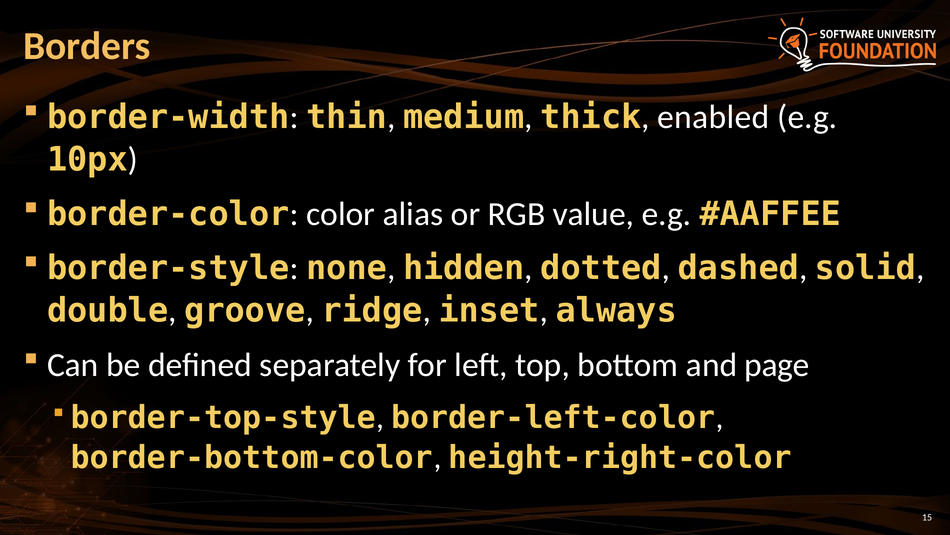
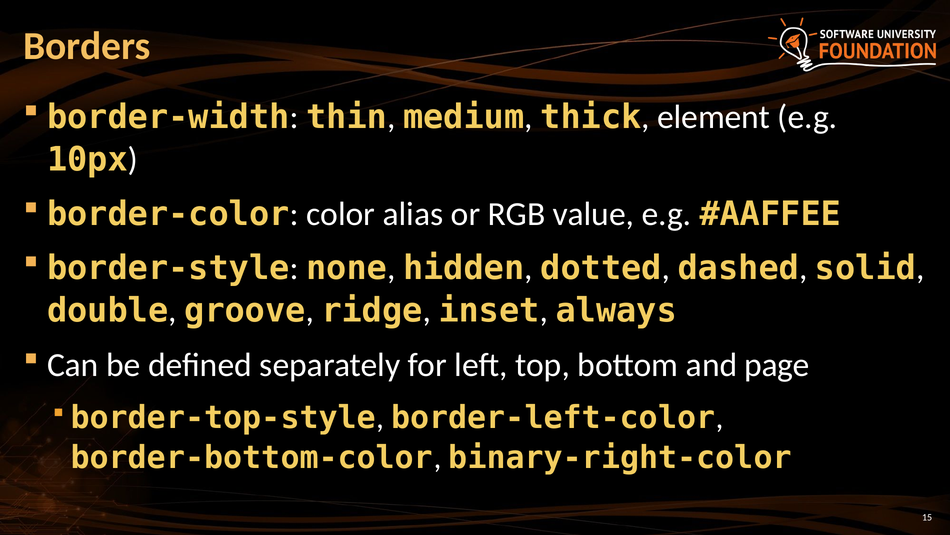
enabled: enabled -> element (714, 117)
height-right-color: height-right-color -> binary-right-color (620, 457)
